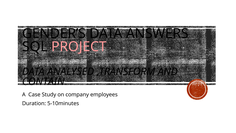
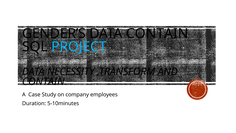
DATA ANSWERS: ANSWERS -> CONTAIN (157, 33)
PROJECT colour: pink -> light blue (79, 47)
ANALYSED: ANALYSED -> NECESSITY (71, 72)
